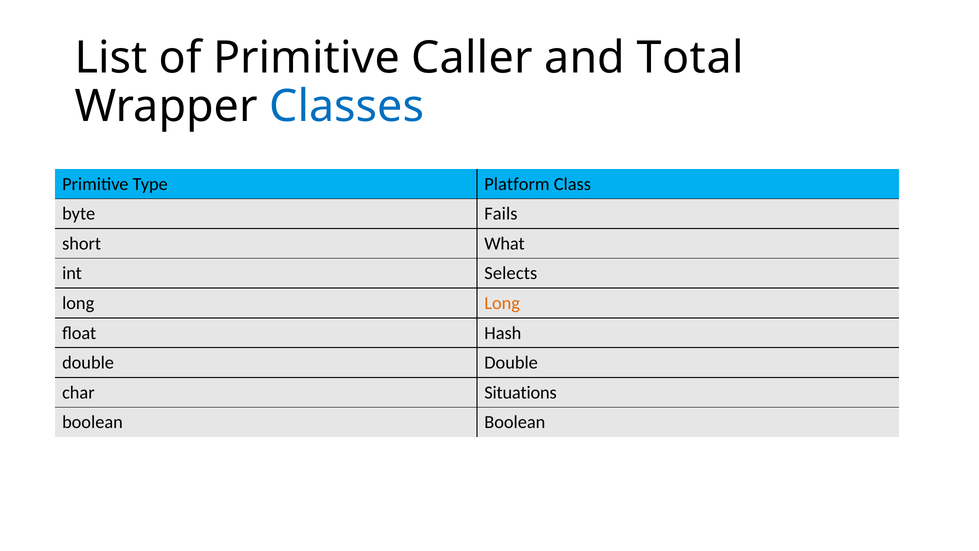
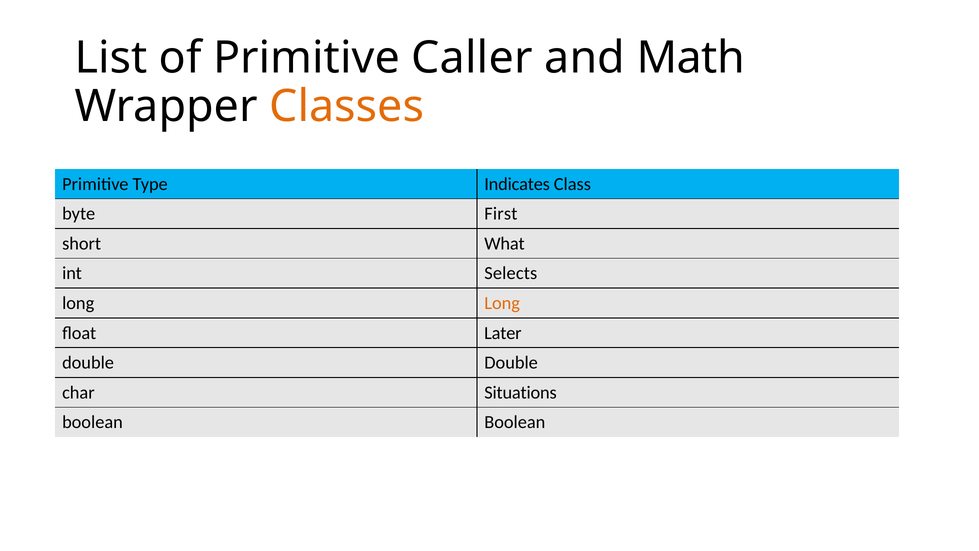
Total: Total -> Math (691, 58)
Classes colour: blue -> orange (347, 106)
Platform: Platform -> Indicates (517, 184)
Fails: Fails -> First (501, 214)
Hash: Hash -> Later (503, 333)
